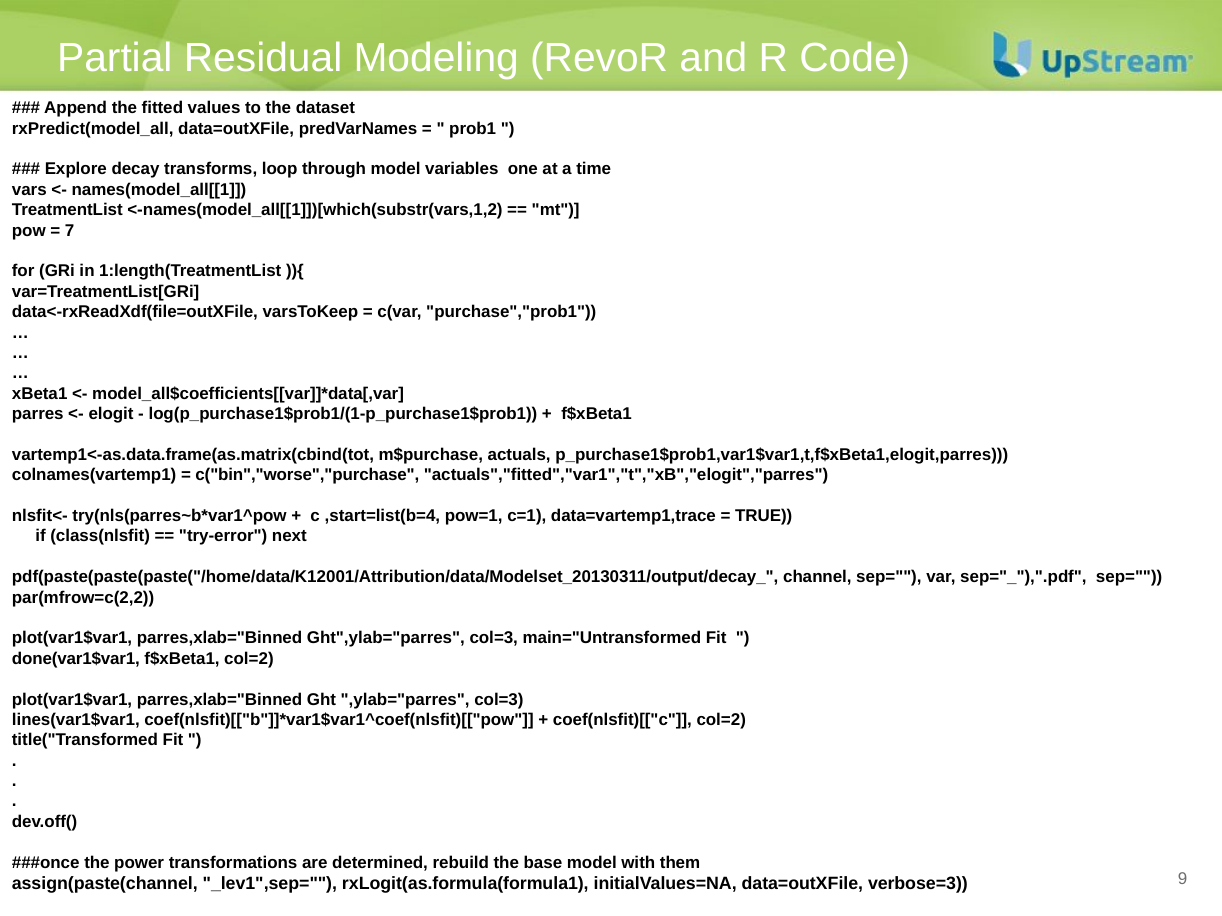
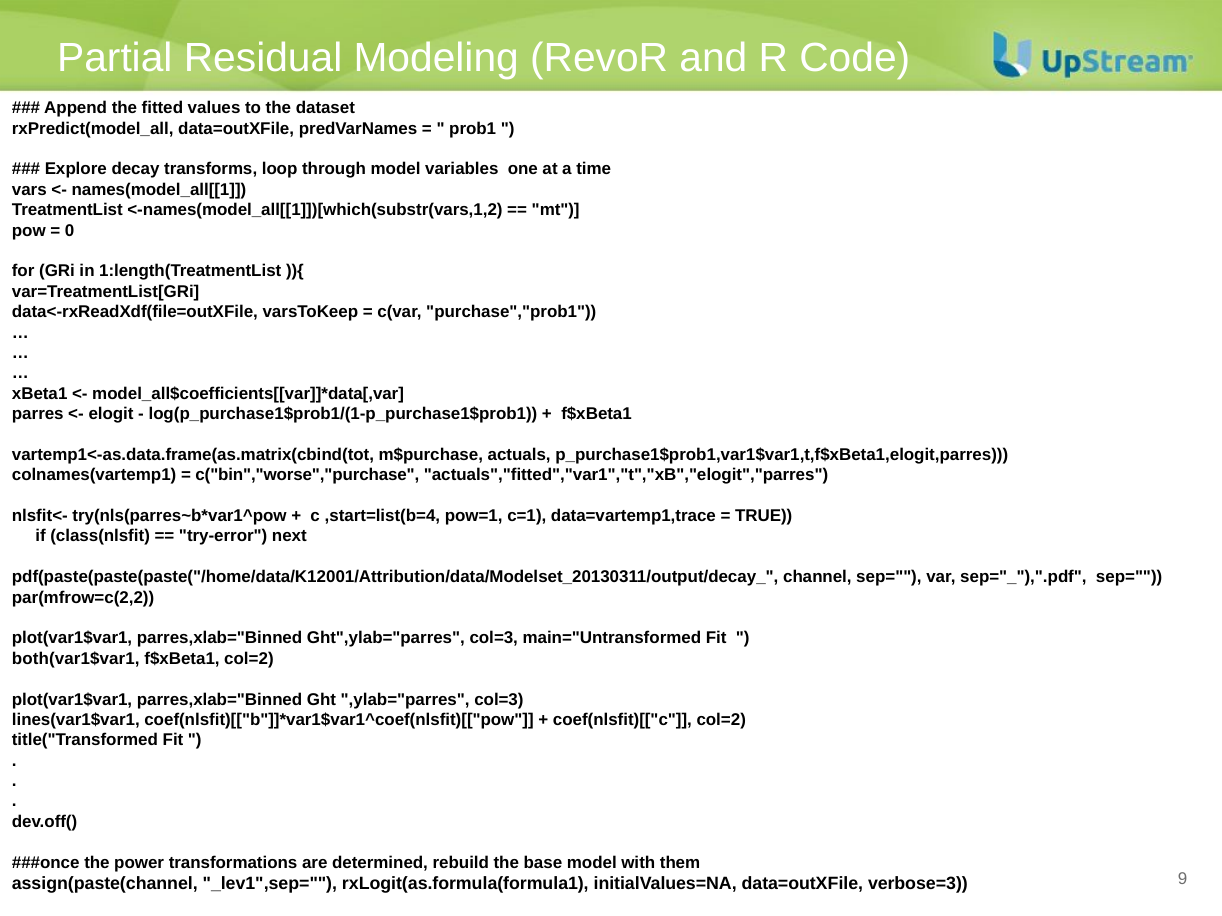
7: 7 -> 0 (70, 231)
done(var1$var1: done(var1$var1 -> both(var1$var1 (76, 659)
